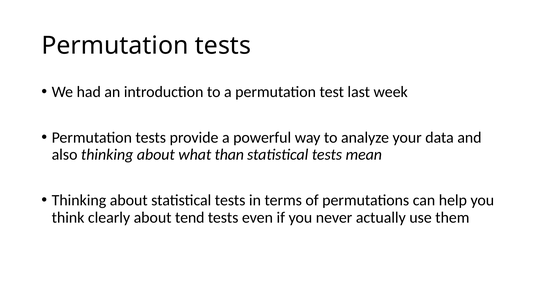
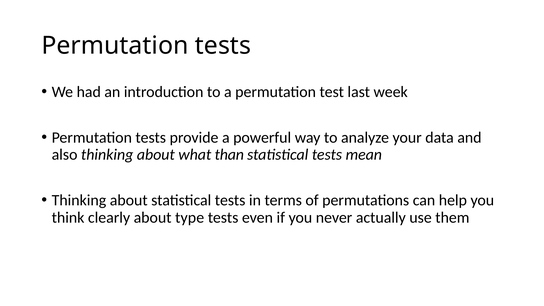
tend: tend -> type (190, 217)
